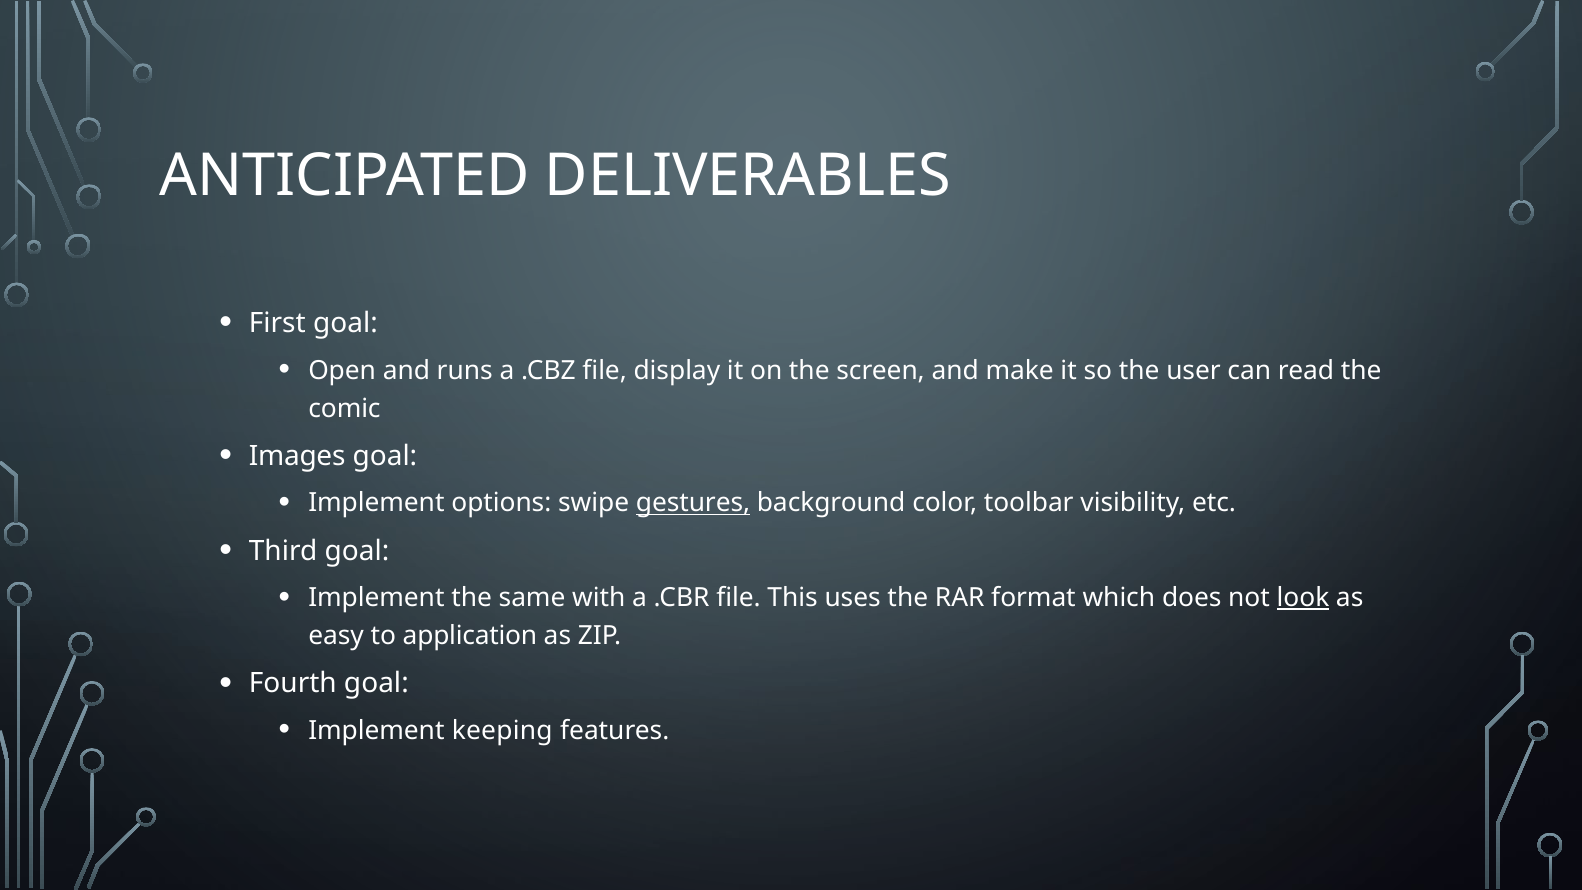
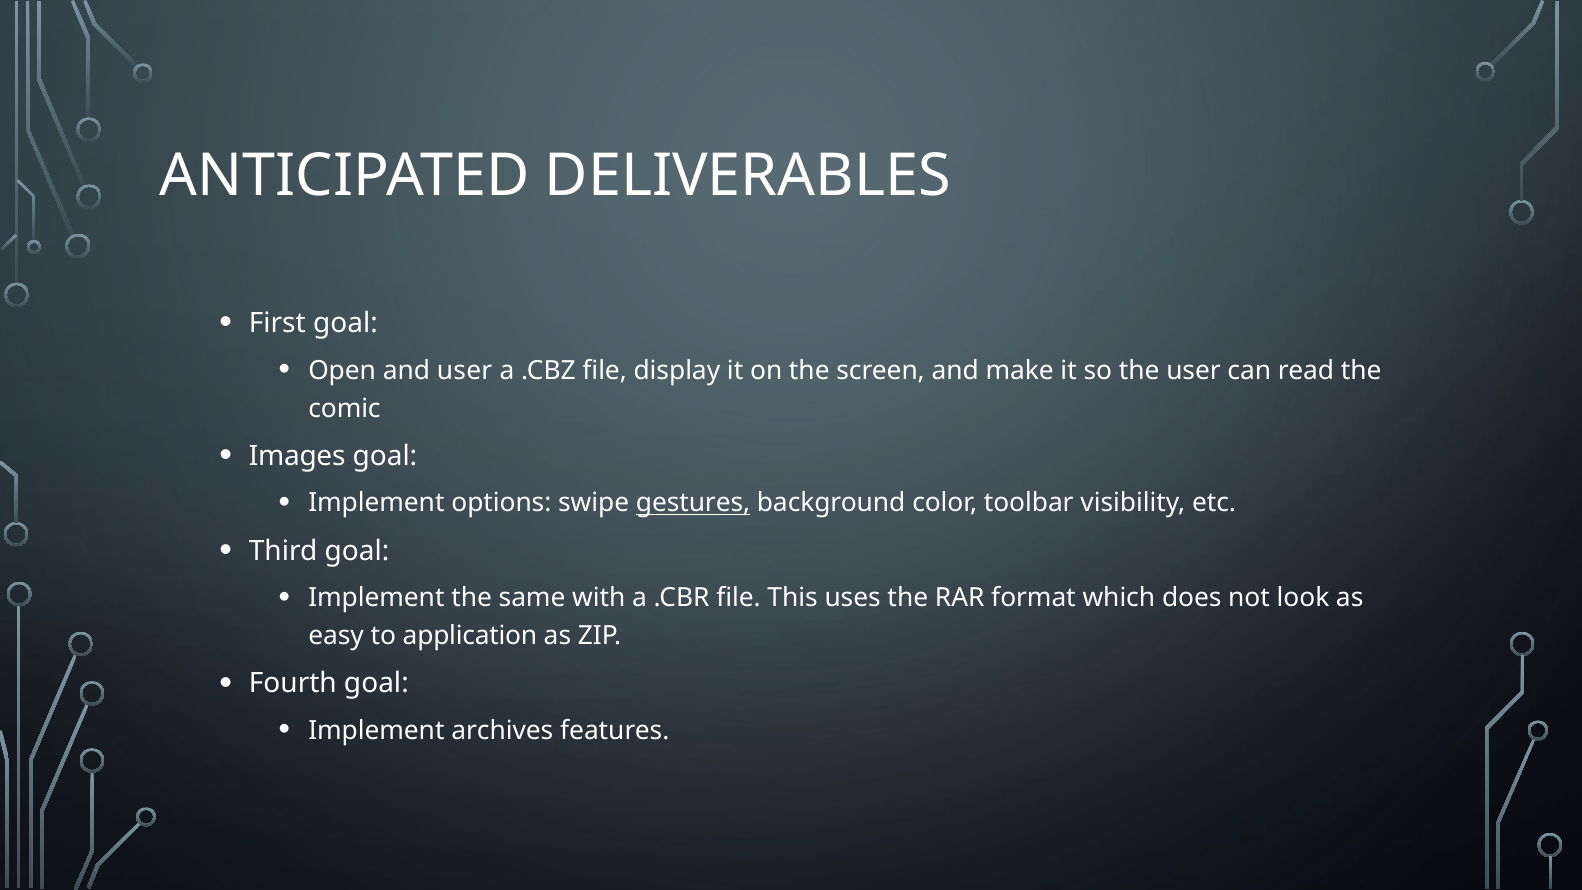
and runs: runs -> user (465, 370)
look underline: present -> none (1303, 598)
keeping: keeping -> archives (502, 730)
